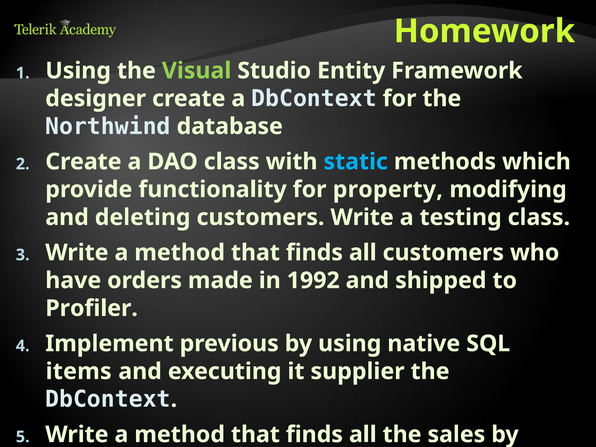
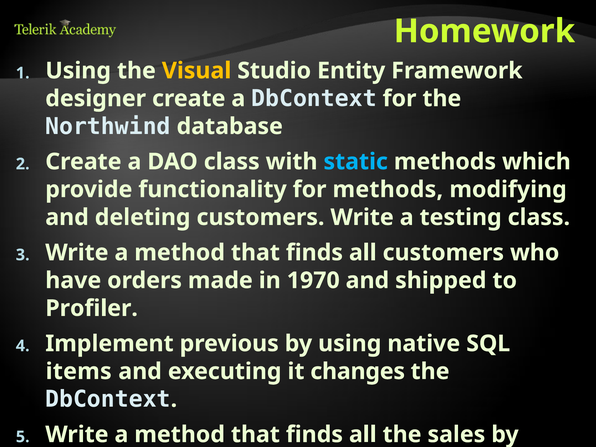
Visual colour: light green -> yellow (197, 71)
for property: property -> methods (388, 189)
1992: 1992 -> 1970 (313, 280)
supplier: supplier -> changes (358, 371)
